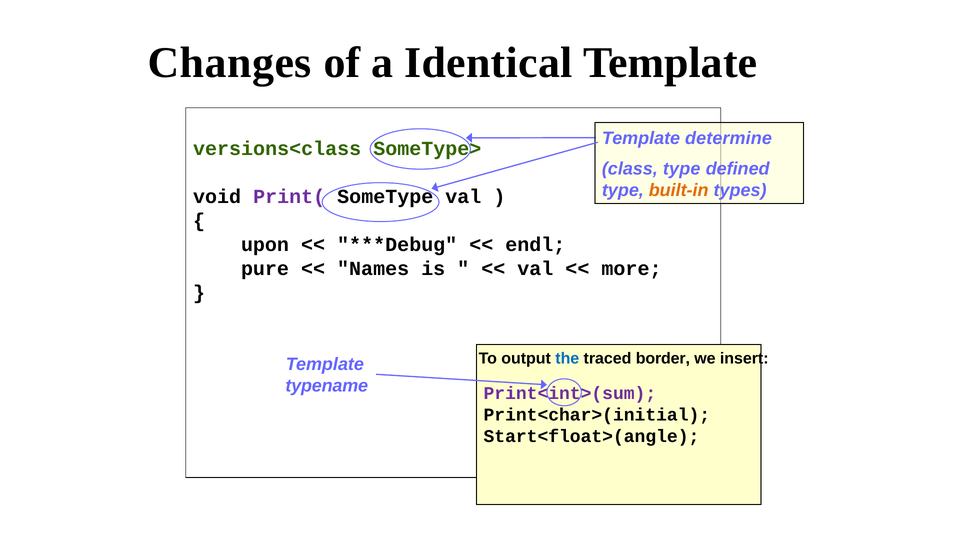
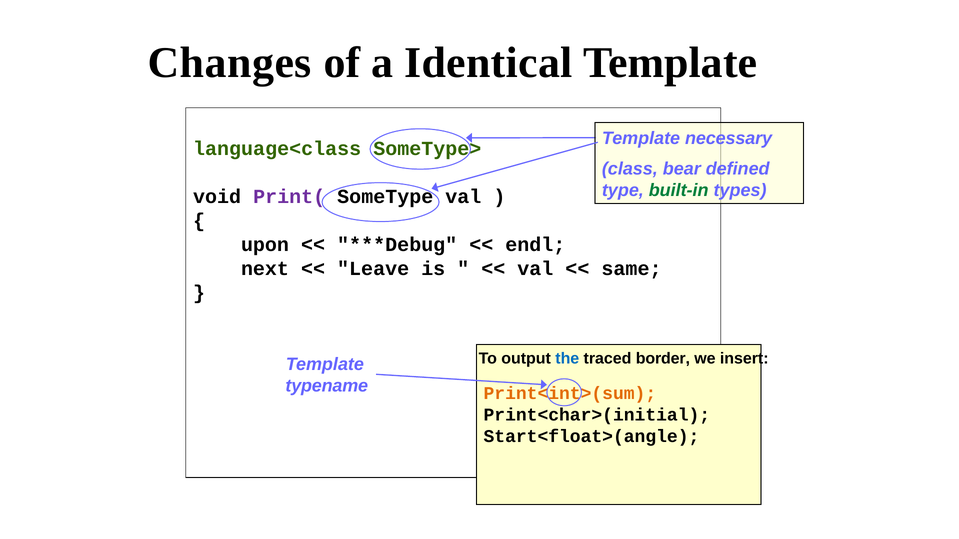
determine: determine -> necessary (729, 138)
versions<class: versions<class -> language<class (277, 149)
class type: type -> bear (682, 169)
built-in colour: orange -> green (679, 191)
pure: pure -> next (265, 269)
Names: Names -> Leave (373, 269)
more: more -> same (631, 269)
Print<int>(sum colour: purple -> orange (570, 394)
